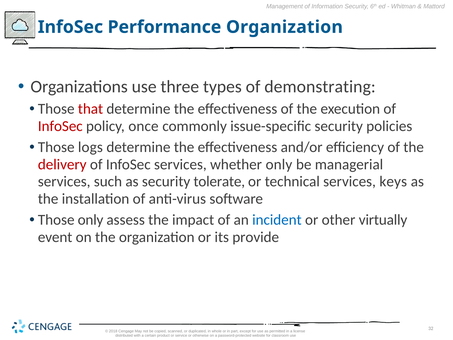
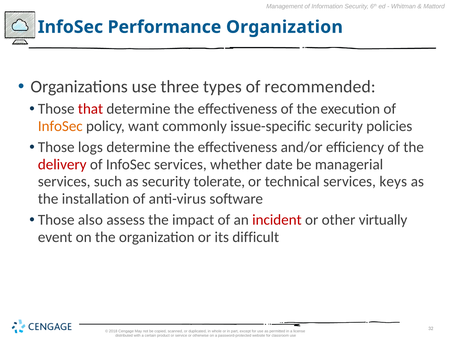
demonstrating: demonstrating -> recommended (320, 86)
InfoSec colour: red -> orange (60, 126)
once: once -> want (144, 126)
whether only: only -> date (279, 164)
Those only: only -> also (90, 220)
incident colour: blue -> red (277, 220)
provide: provide -> difficult (256, 237)
